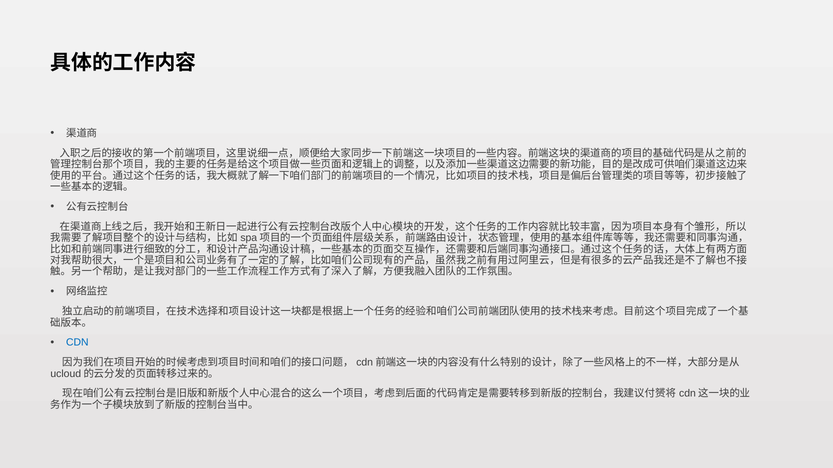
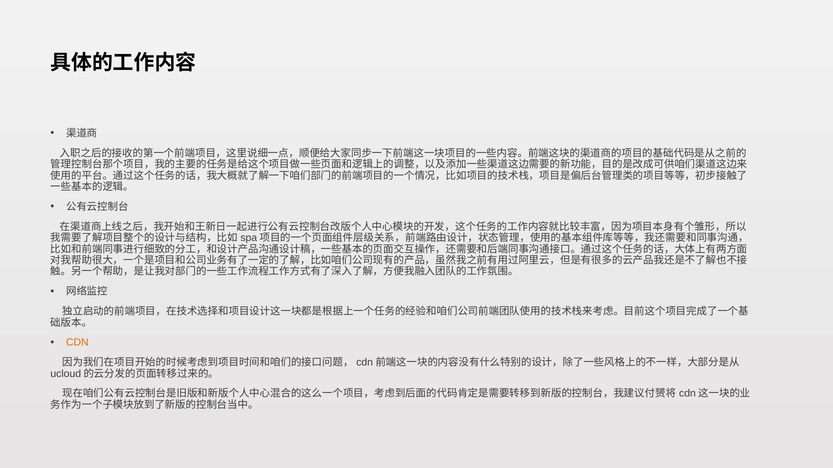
CDN colour: blue -> orange (77, 343)
